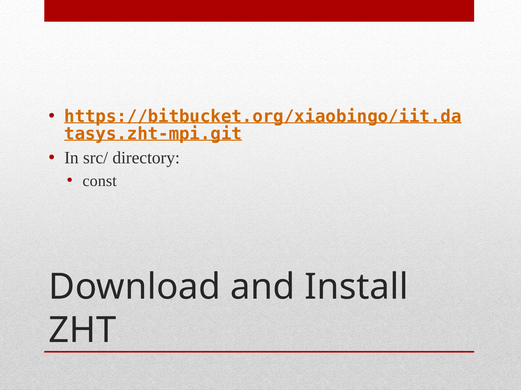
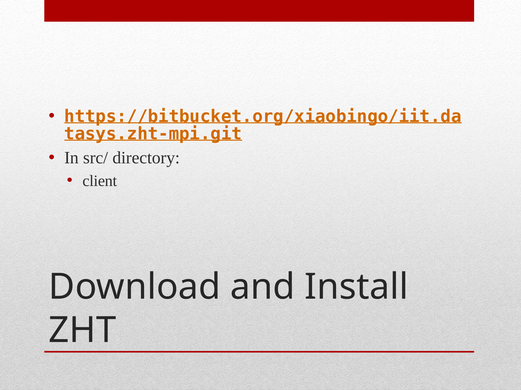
const: const -> client (100, 181)
